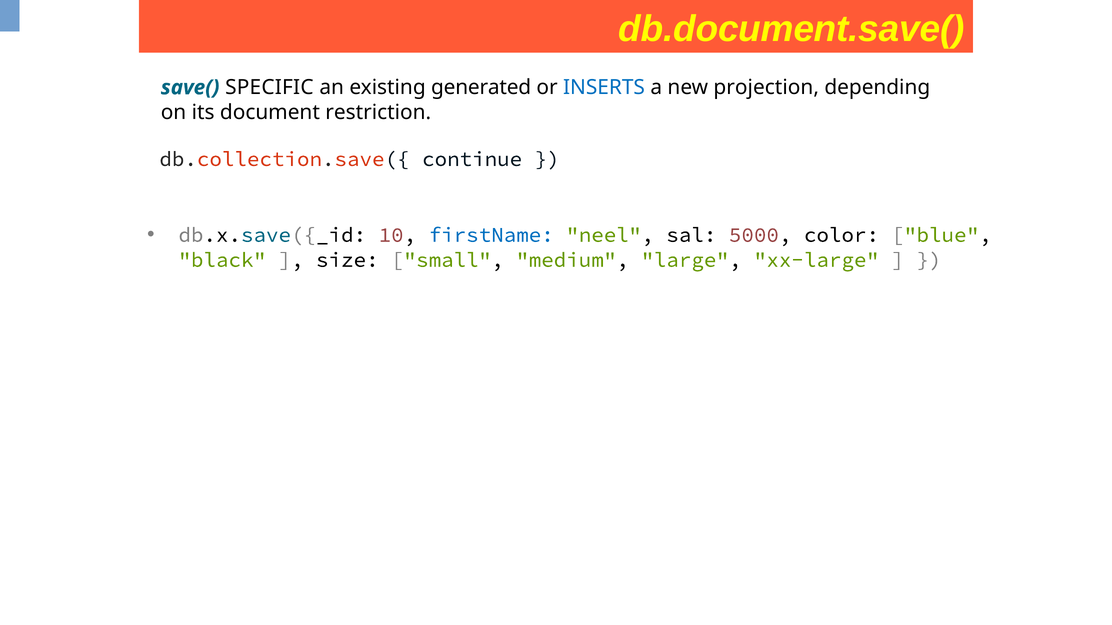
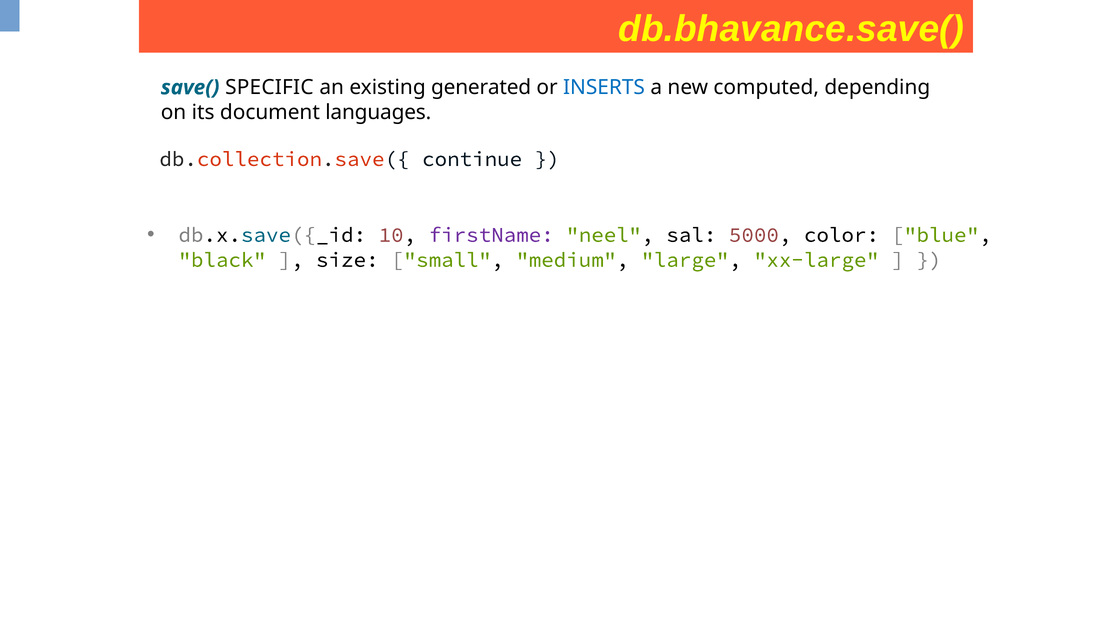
db.document.save(: db.document.save( -> db.bhavance.save( (791, 29)
projection: projection -> computed (766, 88)
restriction: restriction -> languages (378, 113)
firstName colour: blue -> purple (491, 235)
